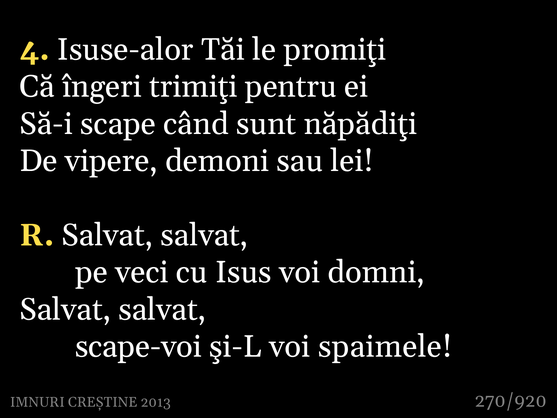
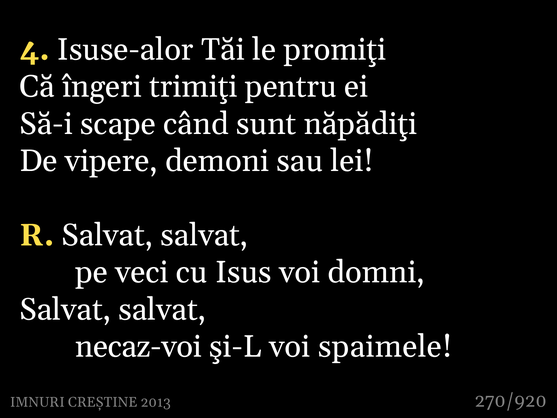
scape-voi: scape-voi -> necaz-voi (139, 346)
